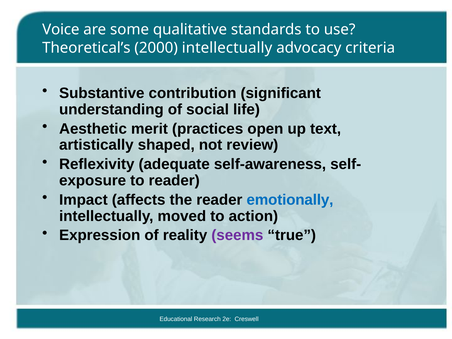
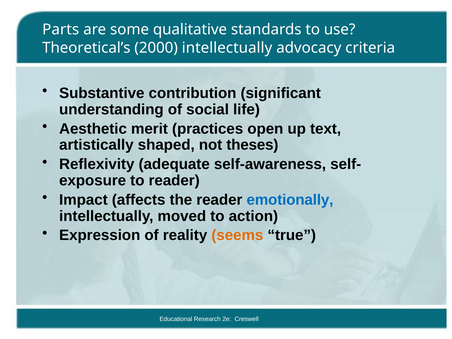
Voice: Voice -> Parts (61, 30)
review: review -> theses (252, 145)
seems colour: purple -> orange (237, 235)
